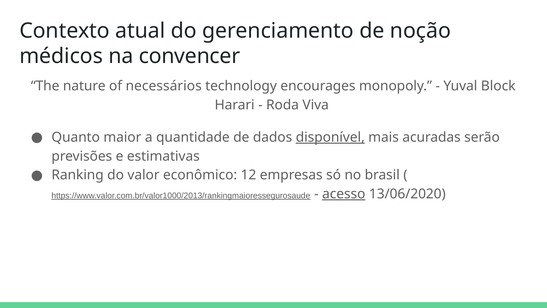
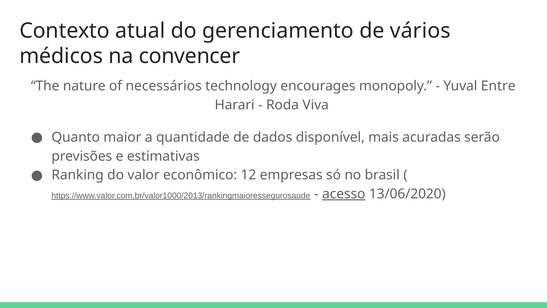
noção: noção -> vários (420, 31)
Block: Block -> Entre (498, 86)
disponível underline: present -> none (330, 137)
